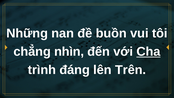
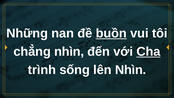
buồn underline: none -> present (111, 33)
đáng: đáng -> sống (75, 70)
lên Trên: Trên -> Nhìn (131, 70)
